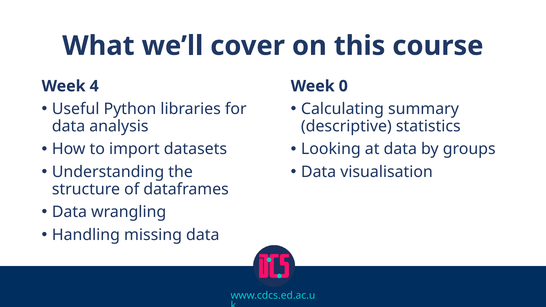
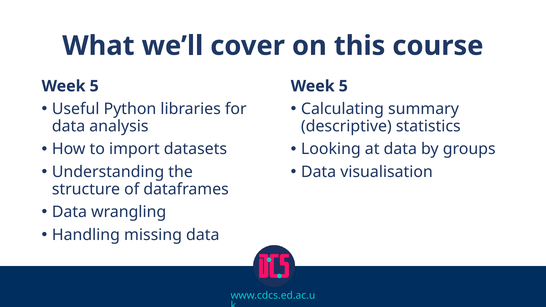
4: 4 -> 5 (94, 86)
0: 0 -> 5 (343, 86)
